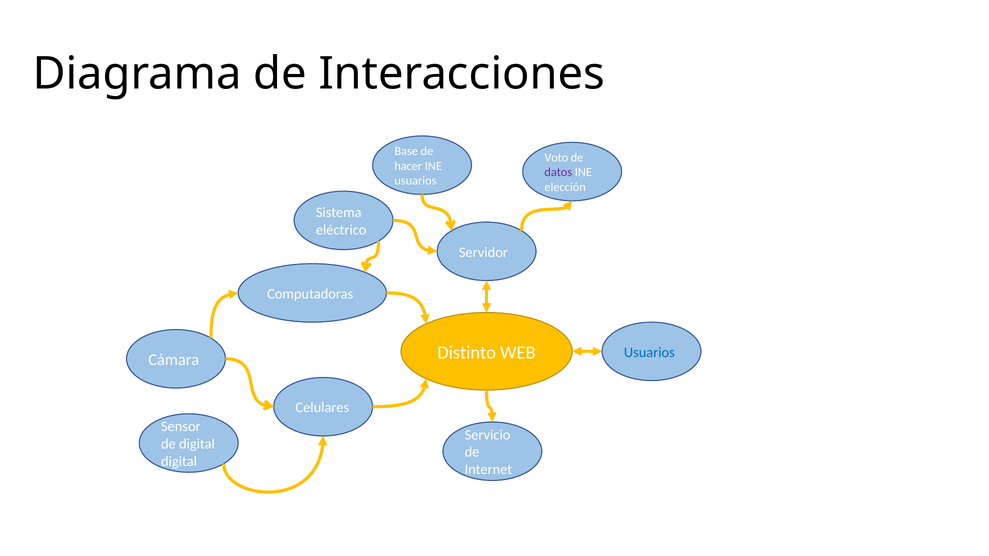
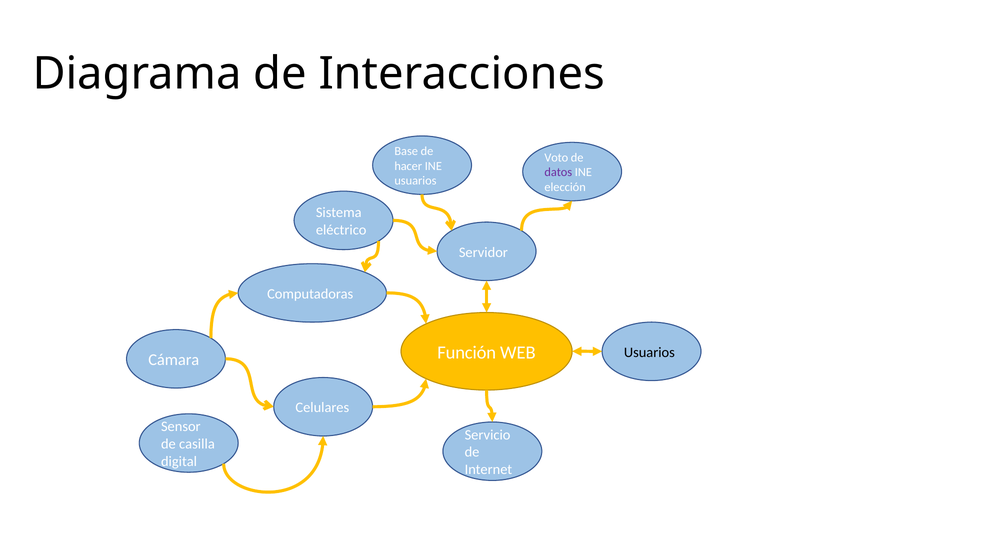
Distinto: Distinto -> Función (467, 353)
Usuarios colour: blue -> black (649, 353)
de digital: digital -> casilla (197, 444)
